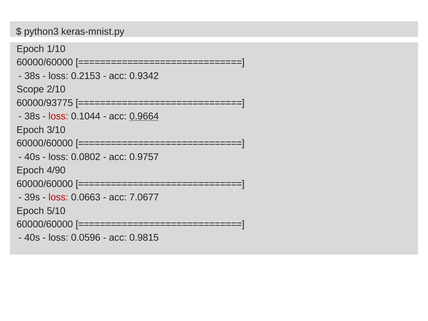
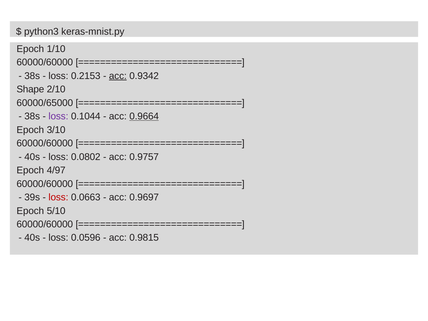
acc underline: none -> present (118, 76)
Scope: Scope -> Shape (30, 89)
60000/93775: 60000/93775 -> 60000/65000 (45, 103)
loss colour: red -> purple (58, 116)
4/90: 4/90 -> 4/97 (56, 170)
7.0677: 7.0677 -> 0.9697 (144, 197)
